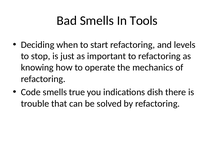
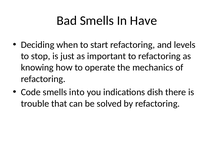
Tools: Tools -> Have (144, 21)
true: true -> into (77, 92)
